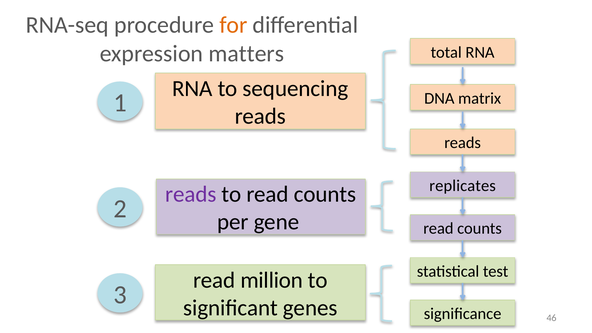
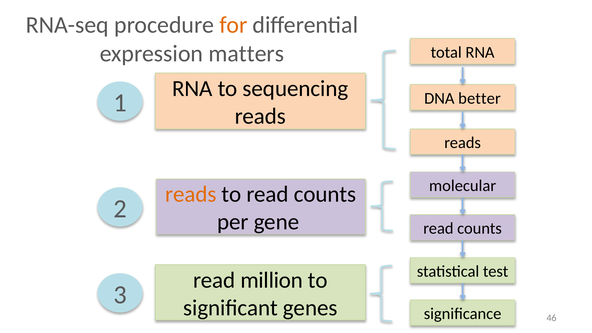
matrix: matrix -> better (479, 98)
replicates: replicates -> molecular (463, 186)
reads colour: purple -> orange (191, 194)
